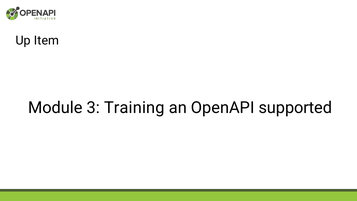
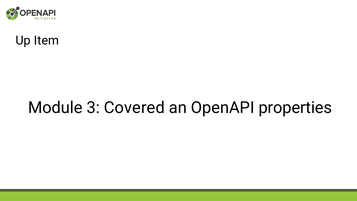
Training: Training -> Covered (134, 108)
supported: supported -> properties (295, 108)
